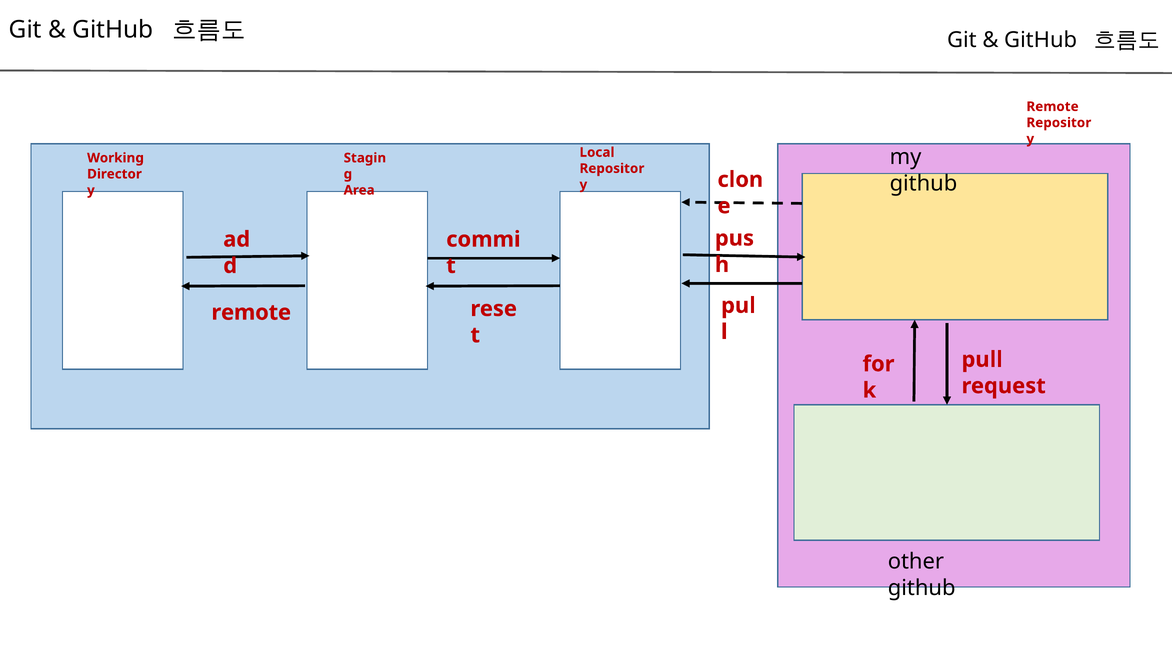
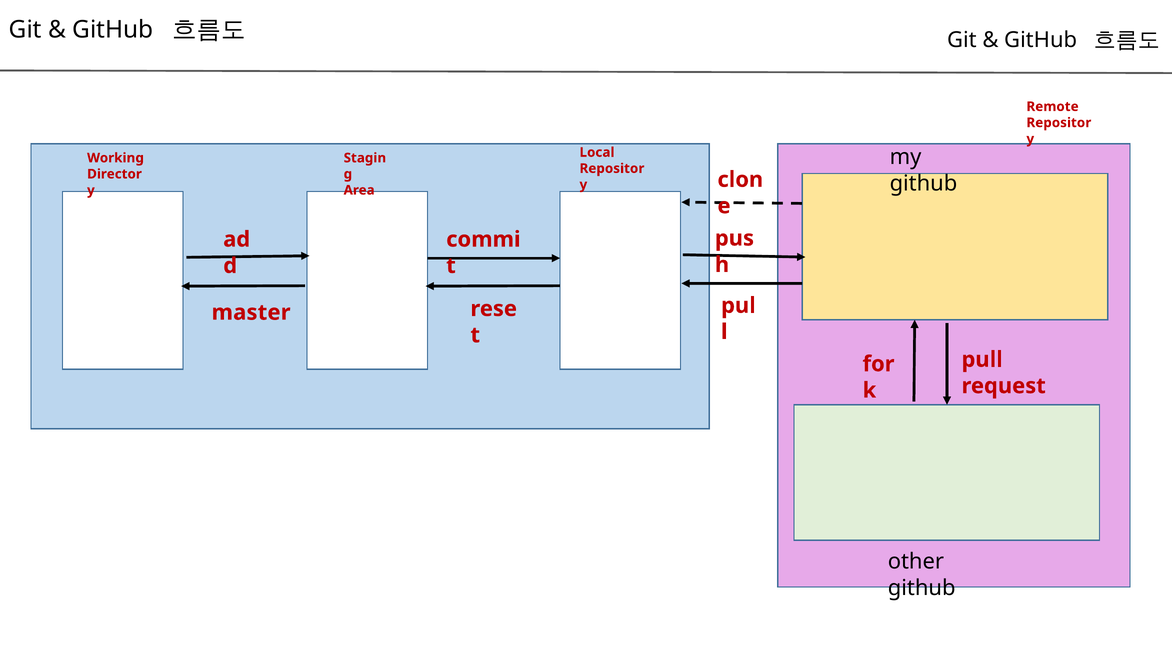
remote: remote -> master (251, 313)
